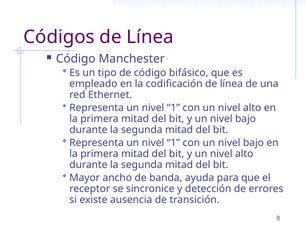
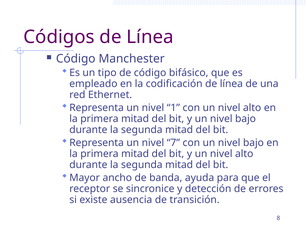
1: 1 -> 7 (173, 143)
